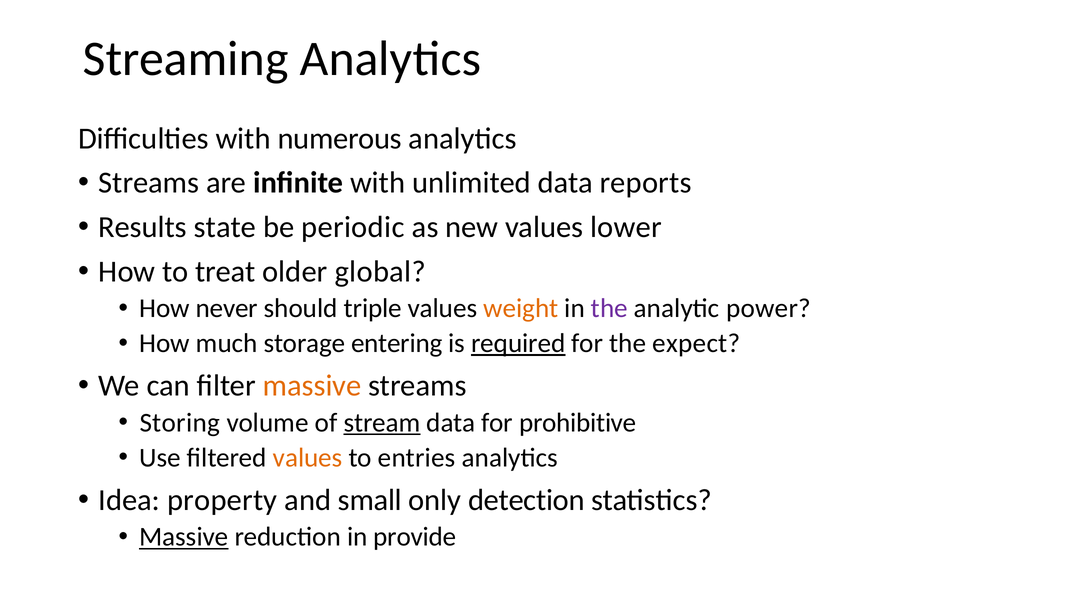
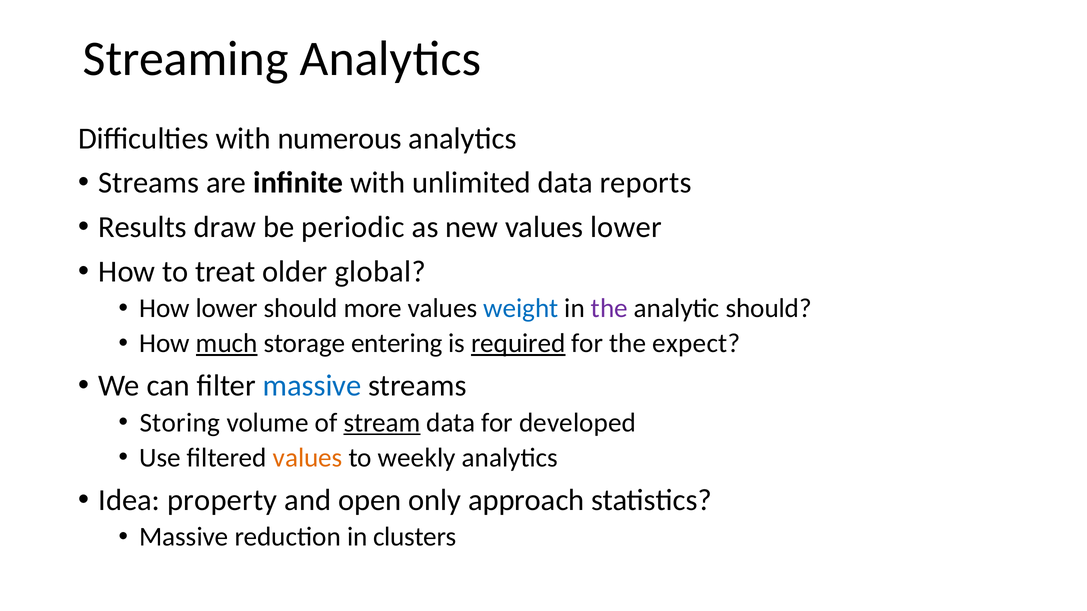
state: state -> draw (225, 227)
How never: never -> lower (227, 309)
triple: triple -> more (373, 309)
weight colour: orange -> blue (521, 309)
analytic power: power -> should (769, 309)
much underline: none -> present (227, 344)
massive colour: orange -> blue (312, 386)
prohibitive: prohibitive -> developed (578, 423)
entries: entries -> weekly (417, 458)
small: small -> open (370, 500)
detection: detection -> approach (526, 500)
Massive underline: present -> none (184, 537)
provide: provide -> clusters (415, 537)
